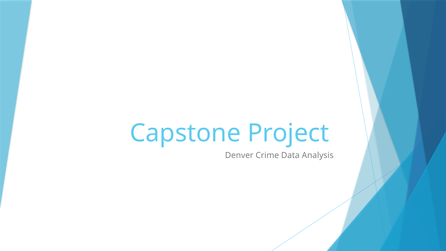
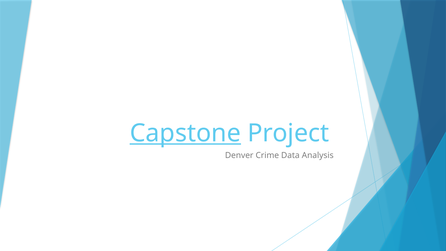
Capstone underline: none -> present (185, 133)
